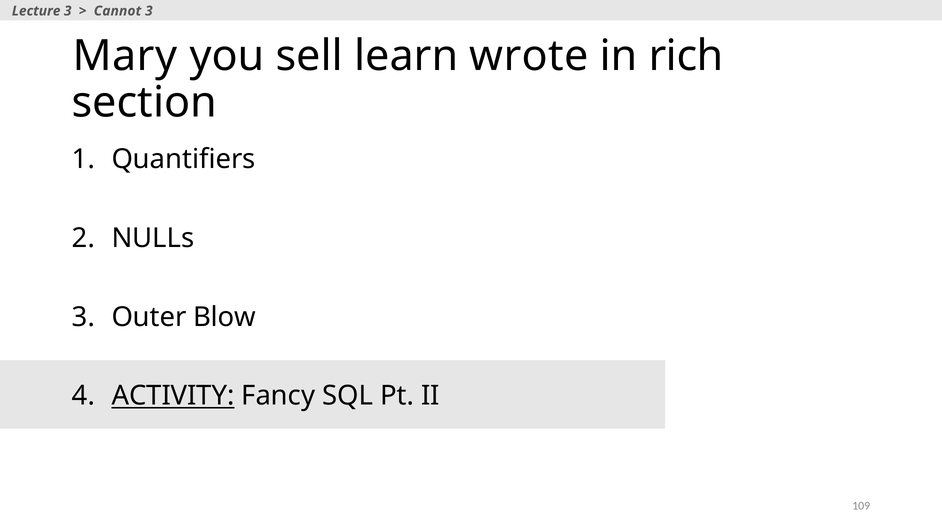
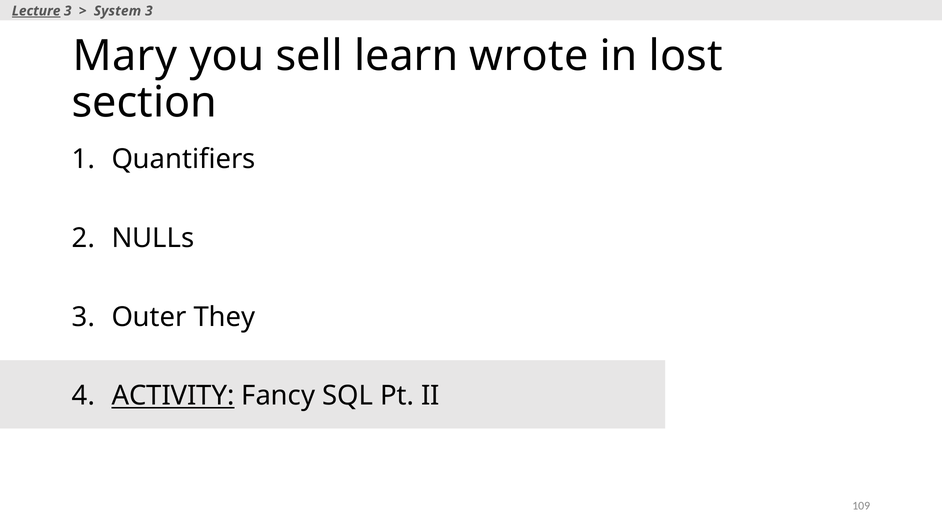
Lecture underline: none -> present (36, 11)
Cannot: Cannot -> System (117, 11)
rich: rich -> lost (686, 56)
Blow: Blow -> They (224, 317)
